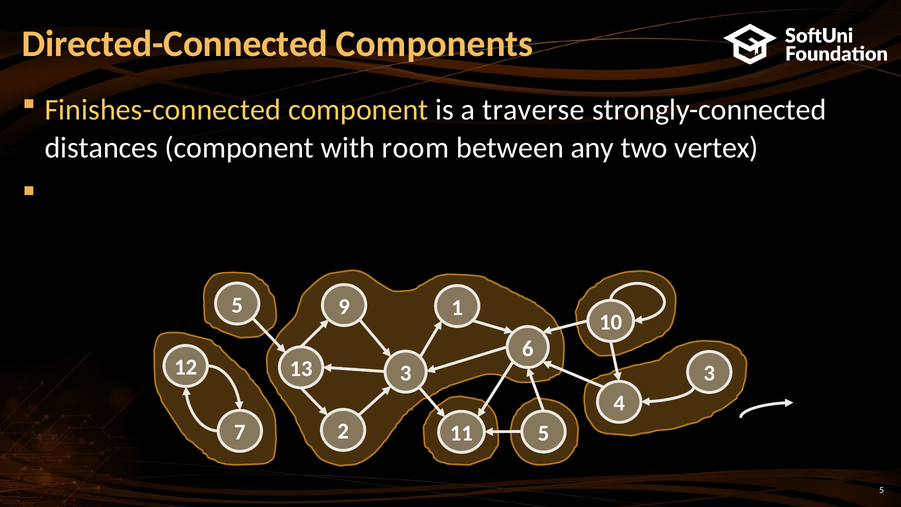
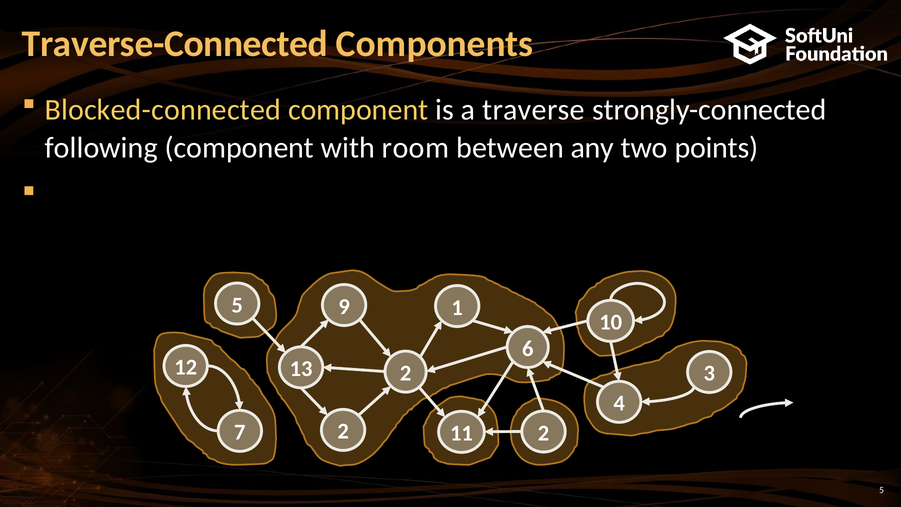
Directed-Connected: Directed-Connected -> Traverse-Connected (175, 44)
Finishes-connected: Finishes-connected -> Blocked-connected (163, 110)
distances: distances -> following (101, 148)
vertex: vertex -> points (716, 148)
13 3: 3 -> 2 (406, 373)
2 5: 5 -> 2 (544, 433)
